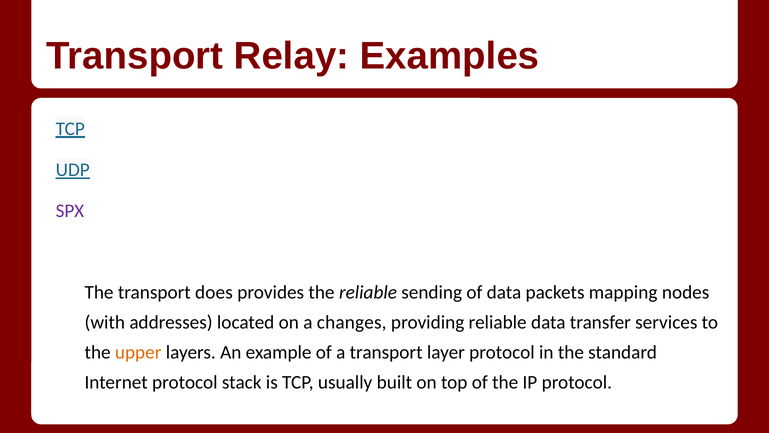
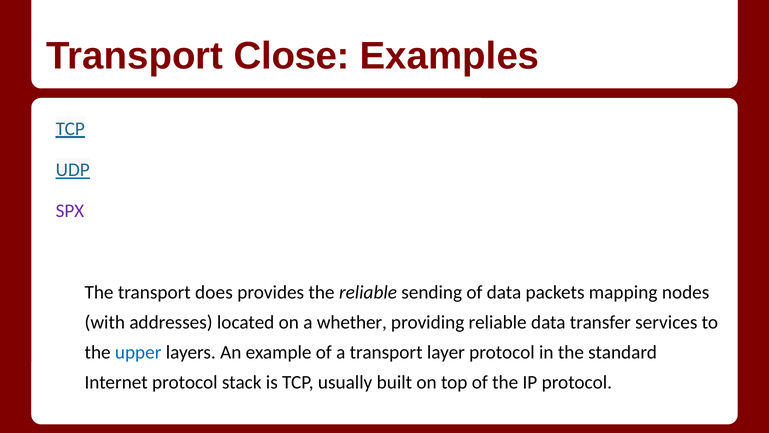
Relay: Relay -> Close (292, 56)
changes: changes -> whether (352, 322)
upper colour: orange -> blue (138, 352)
